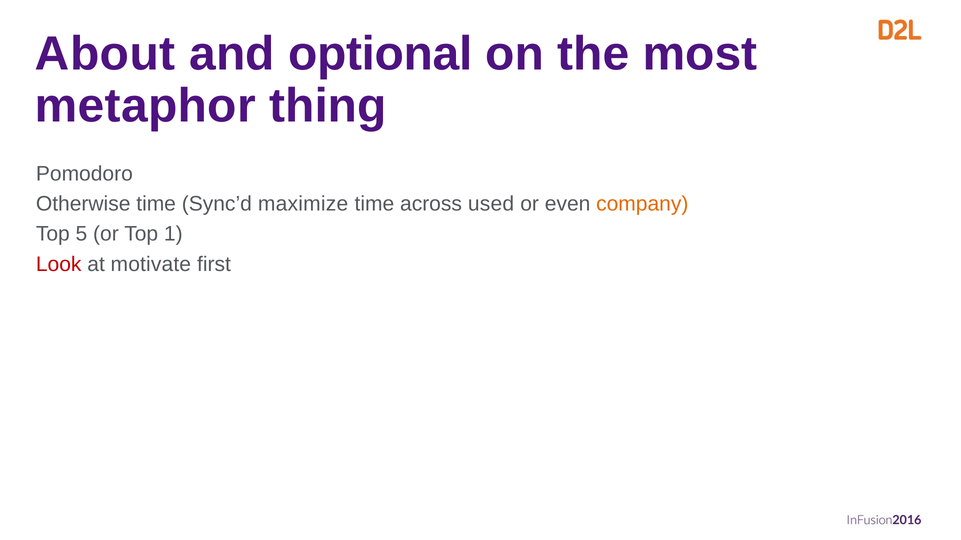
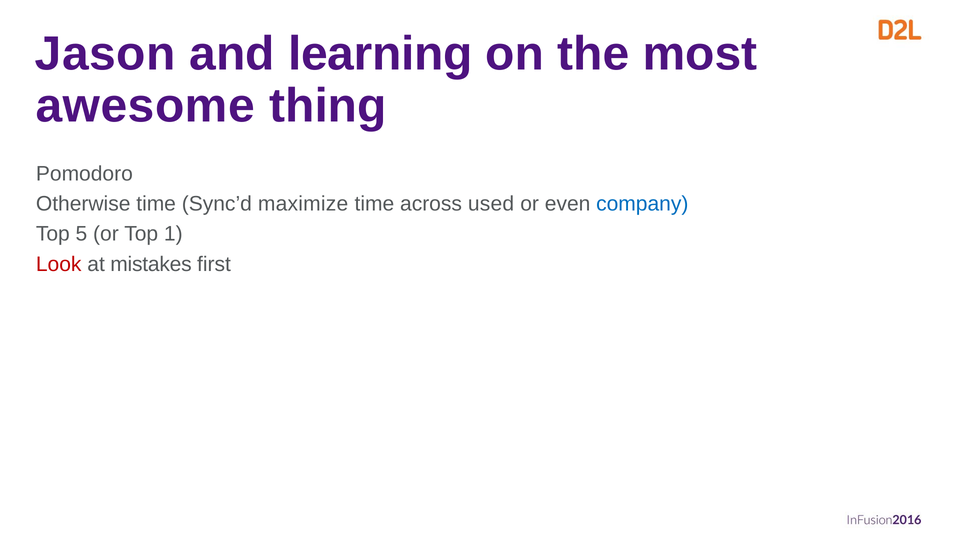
About: About -> Jason (105, 54)
optional: optional -> learning (380, 54)
metaphor: metaphor -> awesome (145, 106)
company colour: orange -> blue (642, 204)
motivate: motivate -> mistakes (151, 264)
